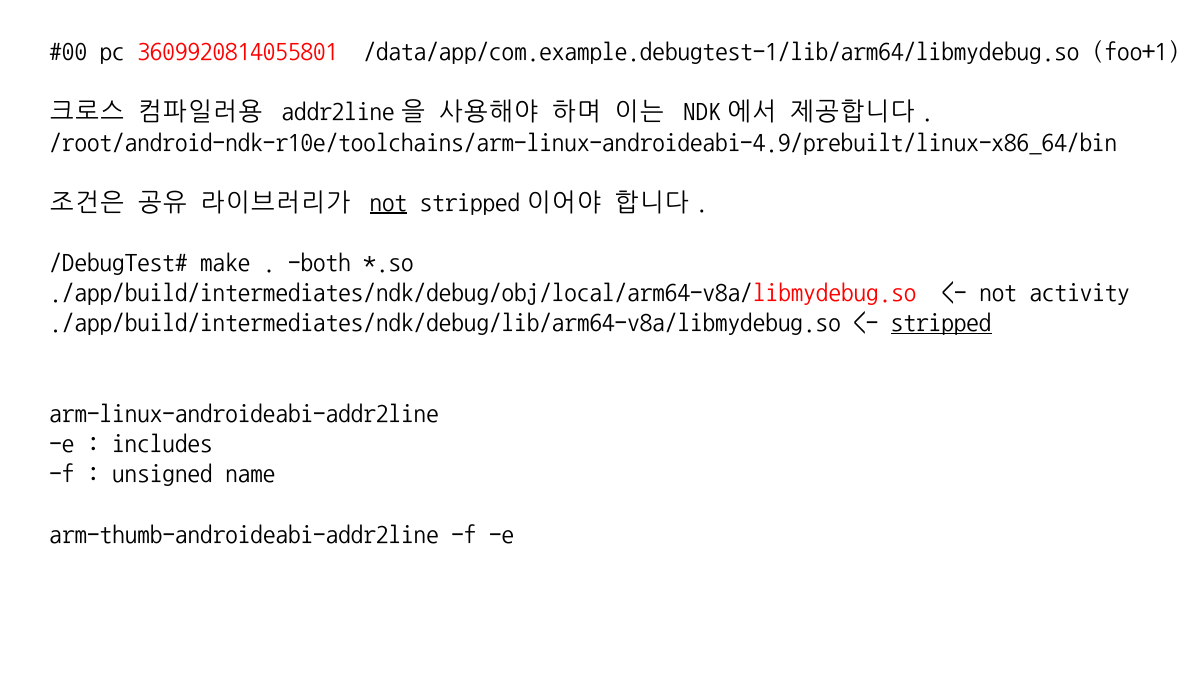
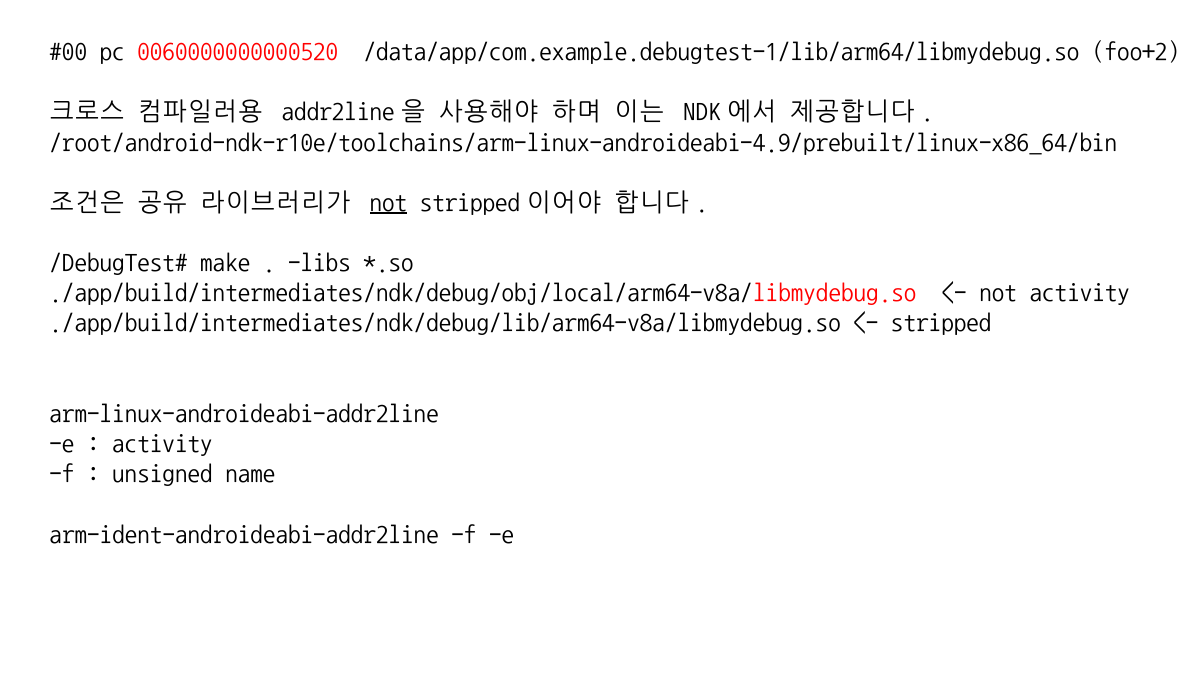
3609920814055801: 3609920814055801 -> 0060000000000520 (238, 51)
foo+1: foo+1 -> foo+2 (1136, 51)
both: both -> libs (319, 262)
stripped underline: present -> none (941, 322)
includes: includes -> activity (162, 443)
arm-thumb-androideabi-addr2line: arm-thumb-androideabi-addr2line -> arm-ident-androideabi-addr2line (244, 533)
